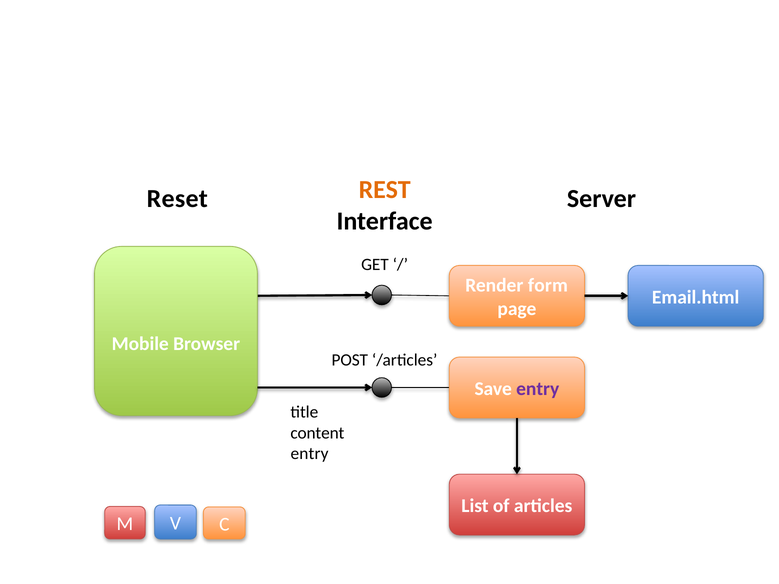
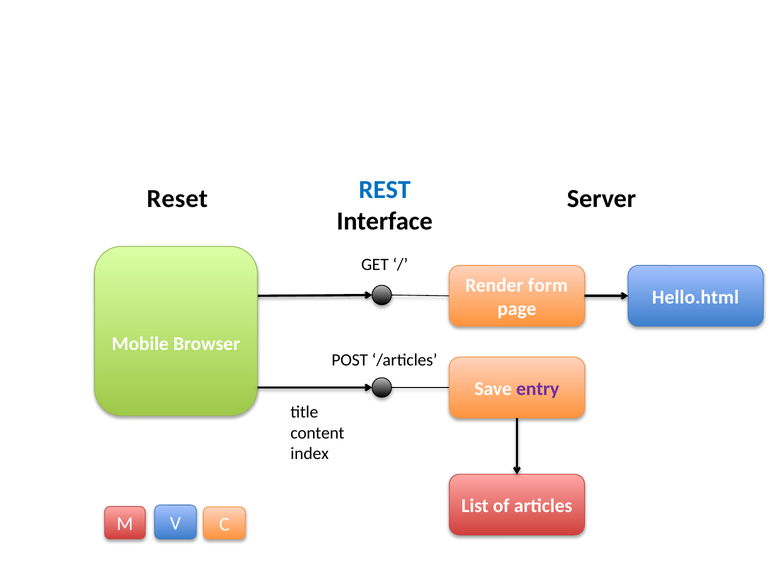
REST colour: orange -> blue (385, 190)
Email.html: Email.html -> Hello.html (696, 297)
entry: entry -> index (310, 454)
